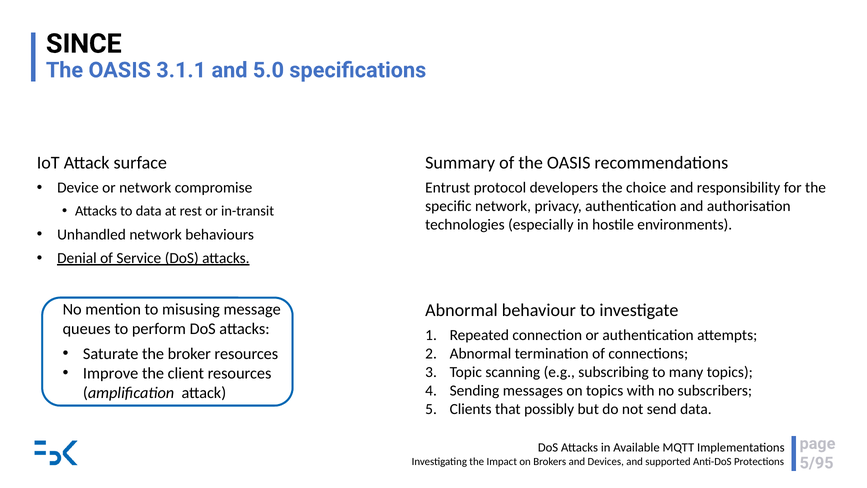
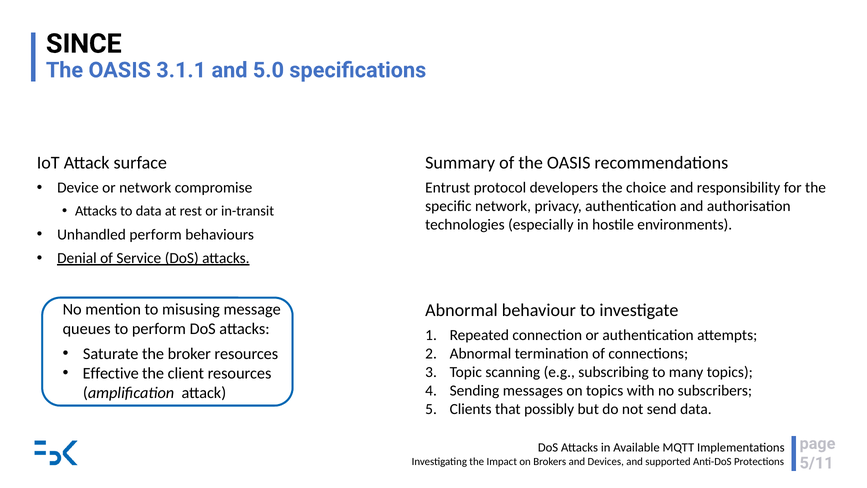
Unhandled network: network -> perform (156, 234)
Improve: Improve -> Effective (111, 373)
5/95: 5/95 -> 5/11 (817, 463)
